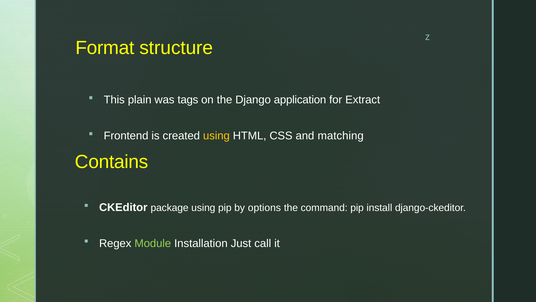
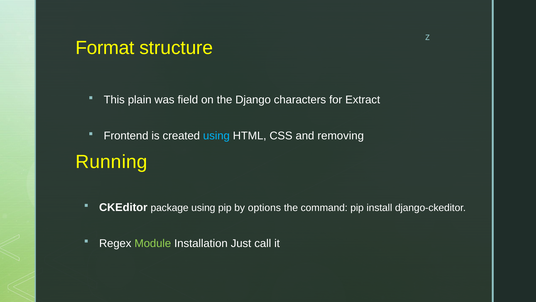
tags: tags -> field (188, 100)
application: application -> characters (300, 100)
using colour: yellow -> light blue (216, 136)
matching: matching -> removing (341, 136)
Contains: Contains -> Running (111, 162)
